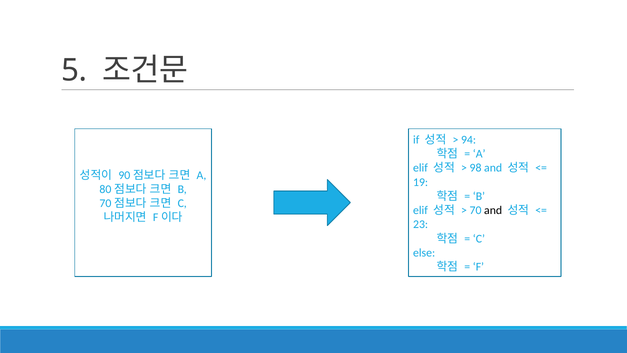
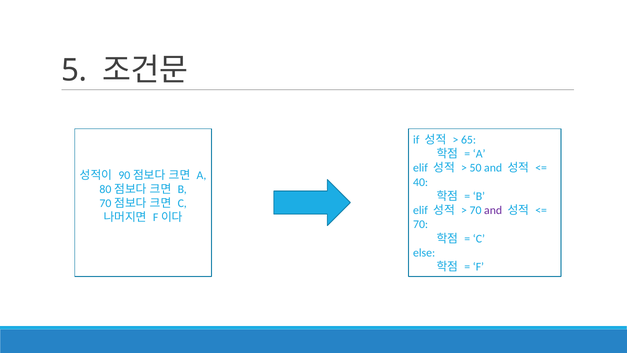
94: 94 -> 65 (469, 140)
98: 98 -> 50 (476, 168)
19: 19 -> 40 (421, 182)
and colour: black -> purple (493, 210)
23: 23 -> 70 (421, 224)
